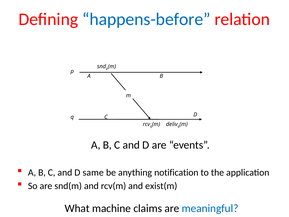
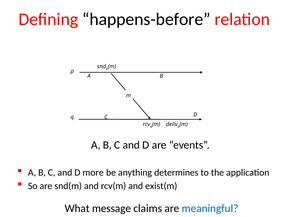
happens-before colour: blue -> black (146, 19)
same: same -> more (93, 172)
notification: notification -> determines (176, 172)
machine: machine -> message (112, 208)
